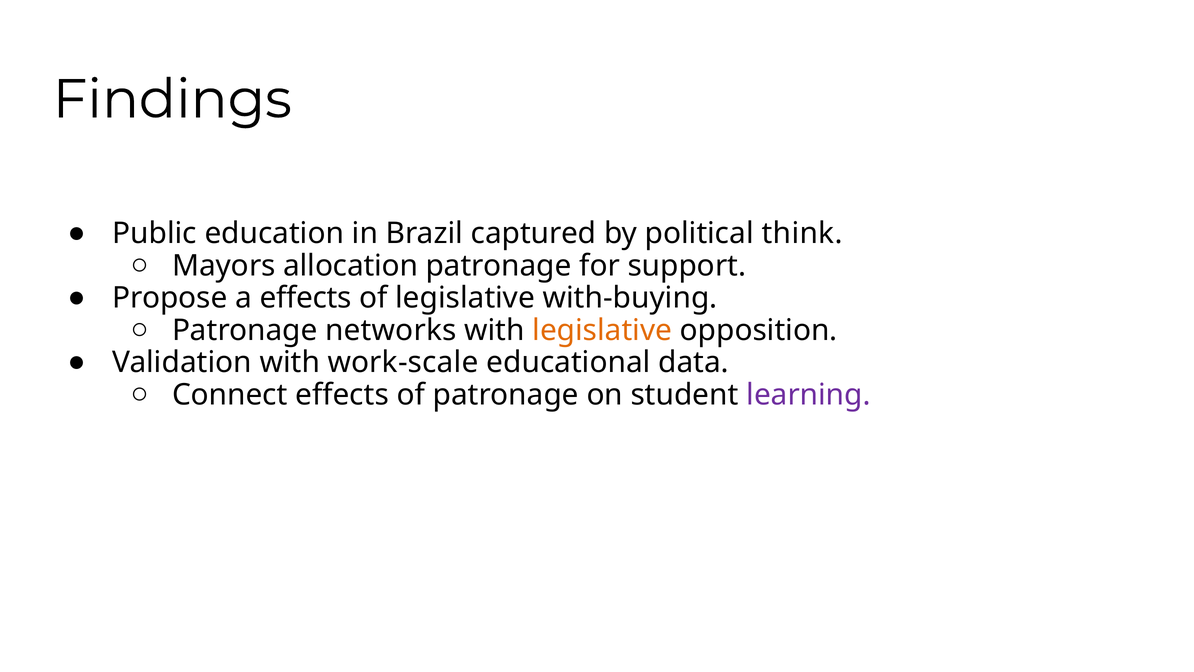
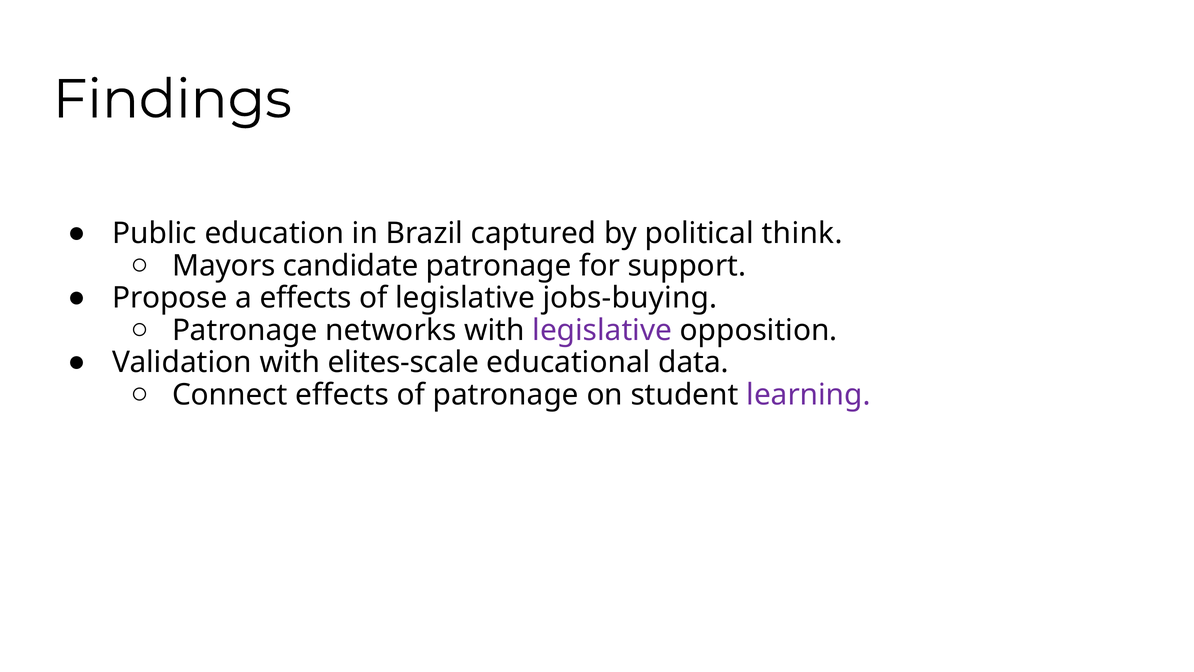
allocation: allocation -> candidate (351, 266)
with-buying: with-buying -> jobs-buying (630, 298)
legislative colour: orange -> purple (602, 330)
work-scale: work-scale -> elites-scale (403, 362)
